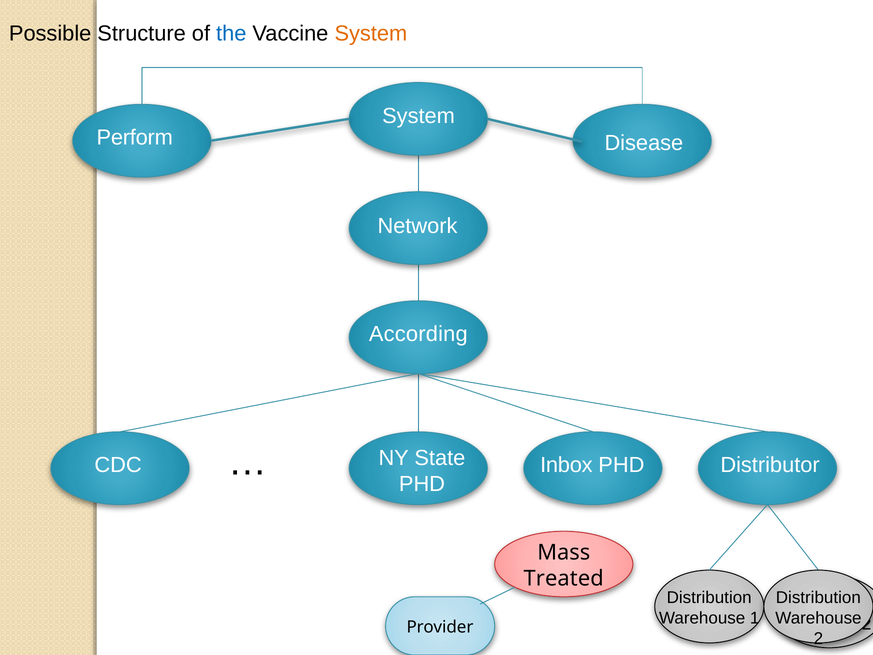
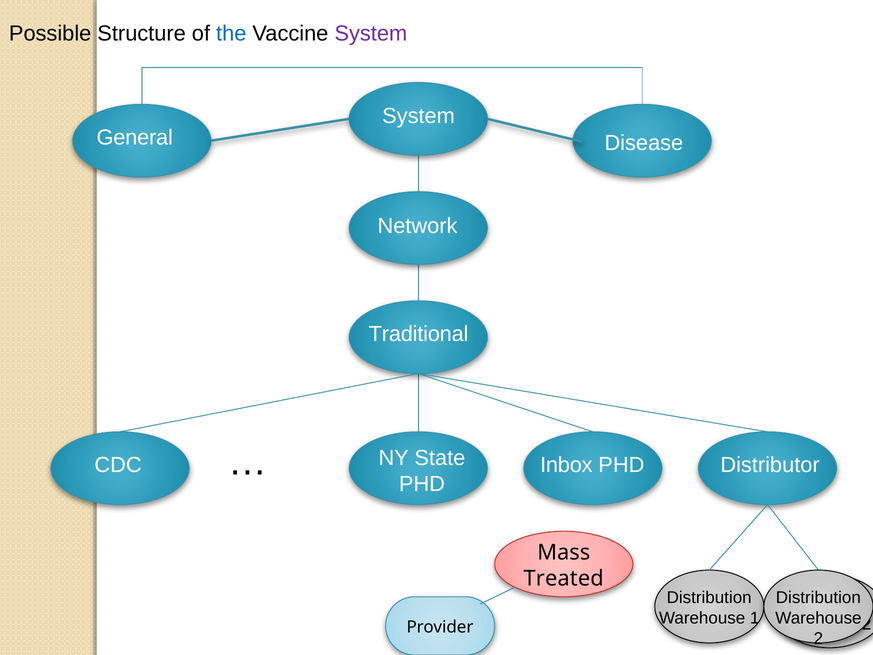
System colour: orange -> purple (371, 33)
Perform: Perform -> General (135, 138)
According: According -> Traditional (419, 334)
